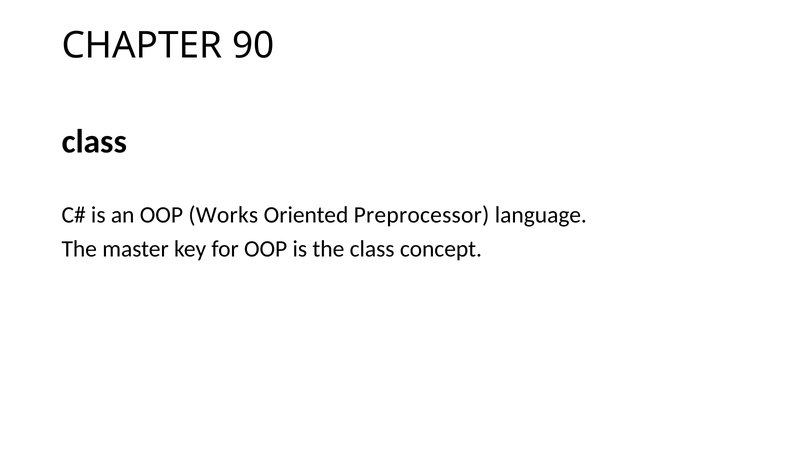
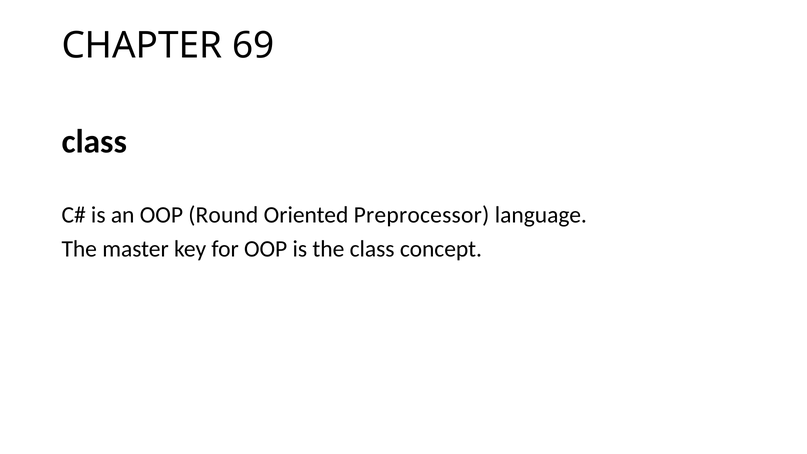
90: 90 -> 69 (253, 46)
Works: Works -> Round (223, 215)
